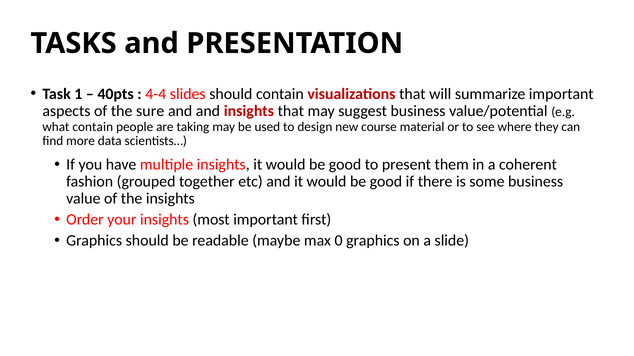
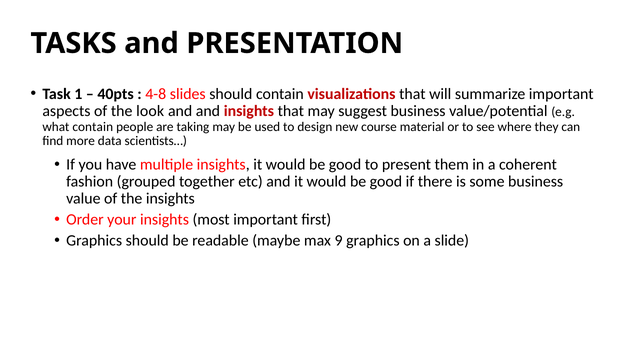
4-4: 4-4 -> 4-8 (156, 94)
sure: sure -> look (150, 111)
0: 0 -> 9 (339, 241)
